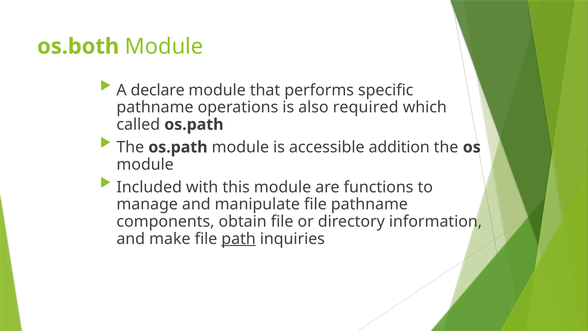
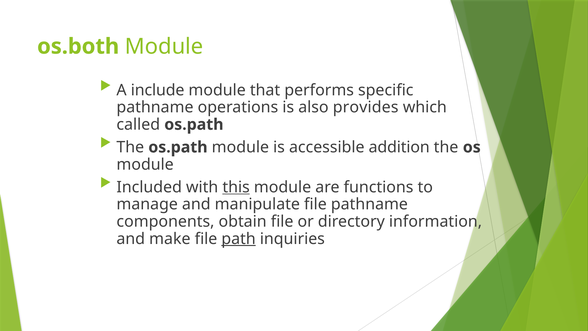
declare: declare -> include (158, 90)
required: required -> provides (366, 107)
this underline: none -> present (236, 187)
